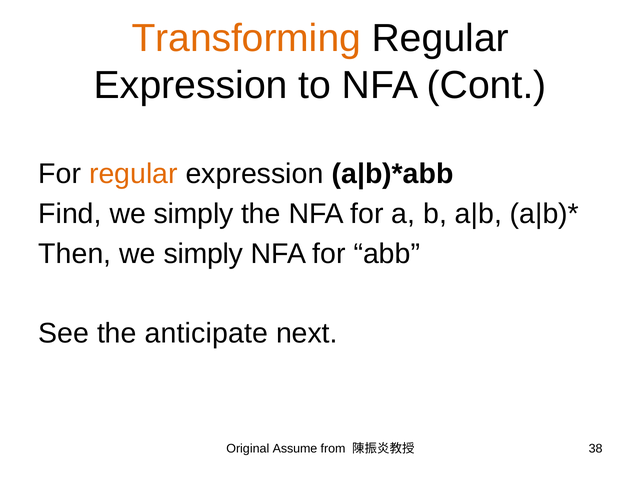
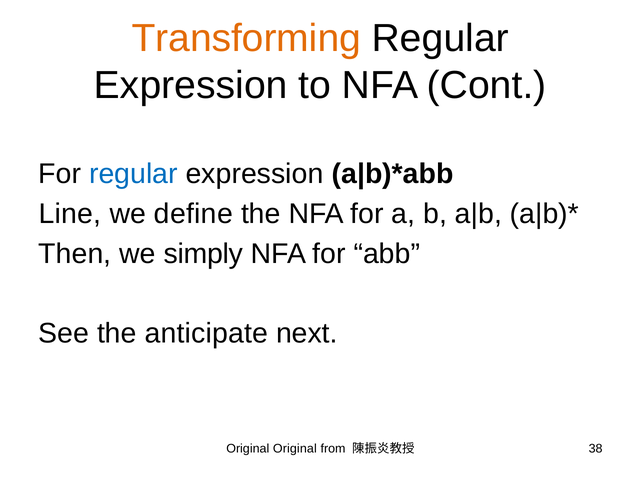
regular colour: orange -> blue (133, 174)
Find: Find -> Line (70, 214)
simply: simply -> define (193, 214)
Original Assume: Assume -> Original (295, 449)
